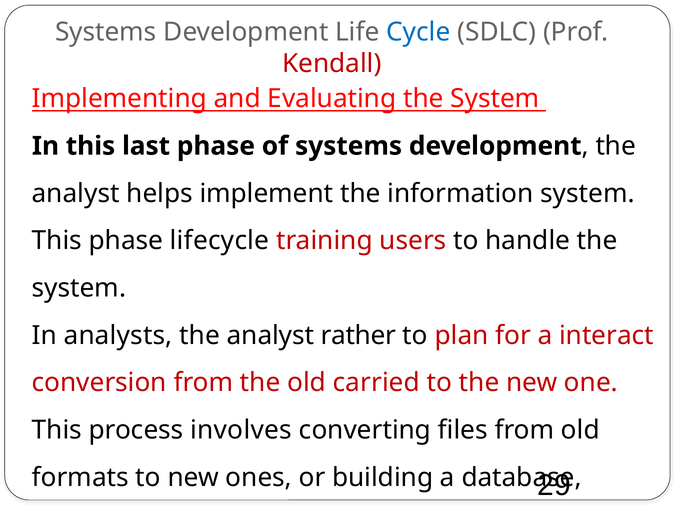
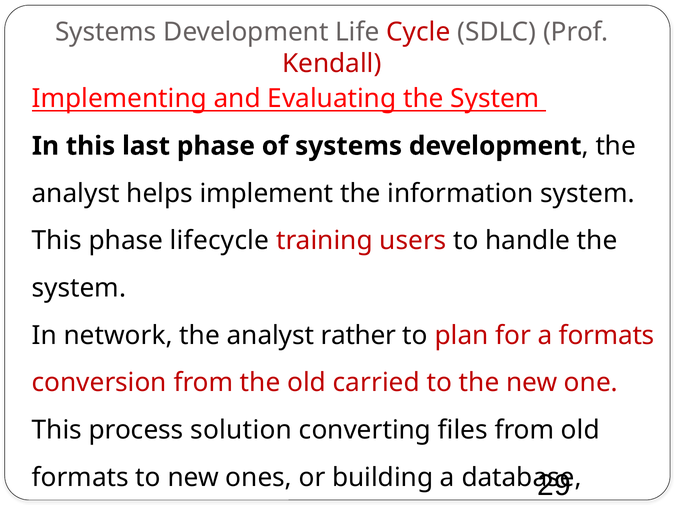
Cycle colour: blue -> red (418, 32)
analysts: analysts -> network (118, 335)
a interact: interact -> formats (607, 335)
involves: involves -> solution (241, 429)
